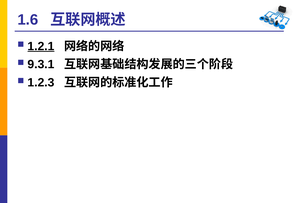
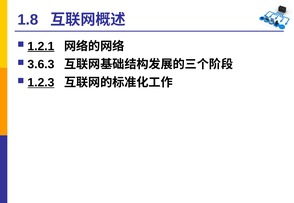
1.6: 1.6 -> 1.8 (28, 20)
9.3.1: 9.3.1 -> 3.6.3 (41, 65)
1.2.3 underline: none -> present (41, 83)
